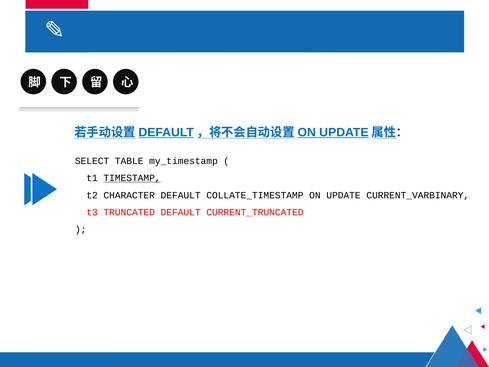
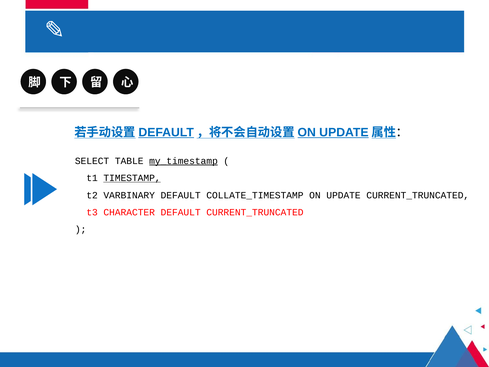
my_timestamp underline: none -> present (183, 161)
CHARACTER: CHARACTER -> VARBINARY (129, 195)
UPDATE CURRENT_VARBINARY: CURRENT_VARBINARY -> CURRENT_TRUNCATED (418, 195)
TRUNCATED: TRUNCATED -> CHARACTER (129, 212)
